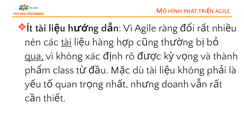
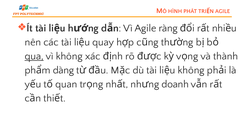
tài underline: present -> none (66, 42)
hàng: hàng -> quay (103, 42)
class: class -> dàng (63, 70)
